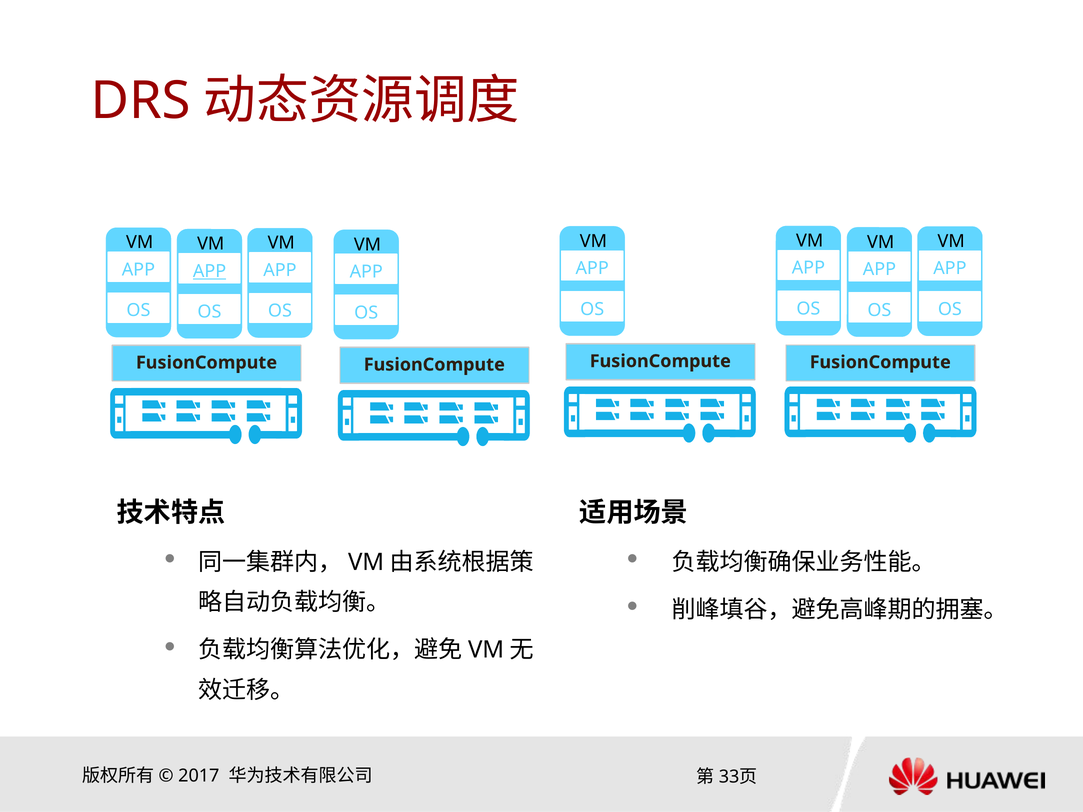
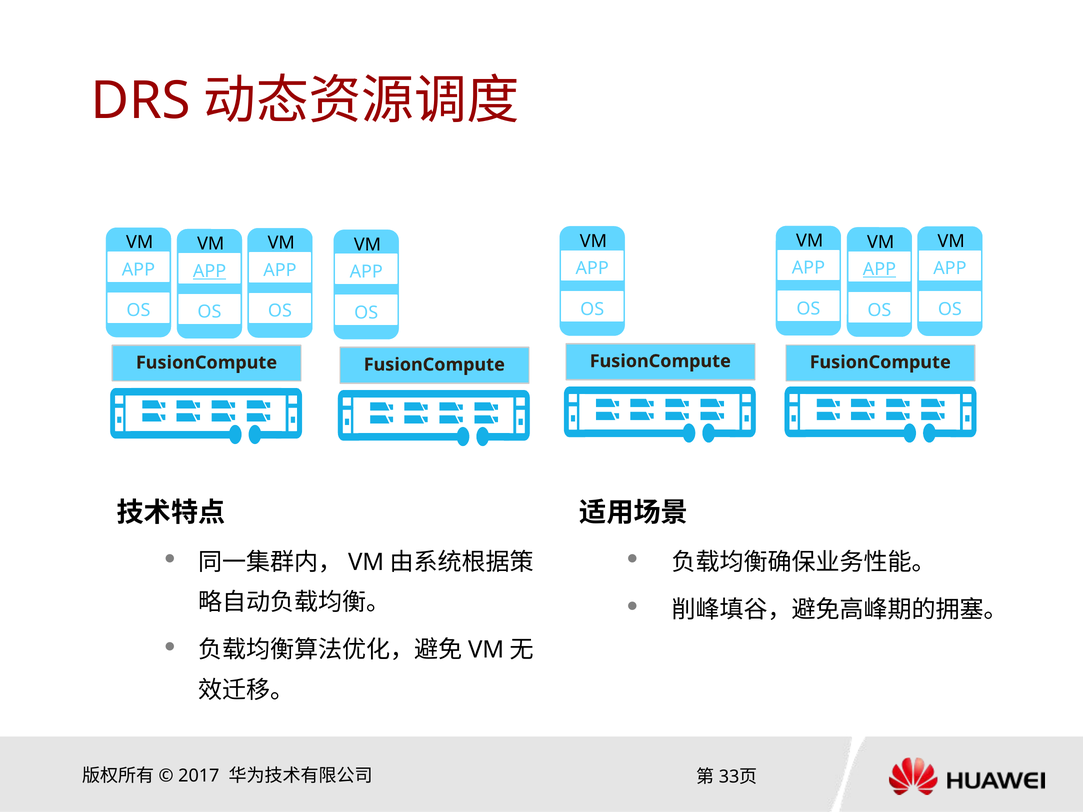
APP underline: none -> present (879, 269)
